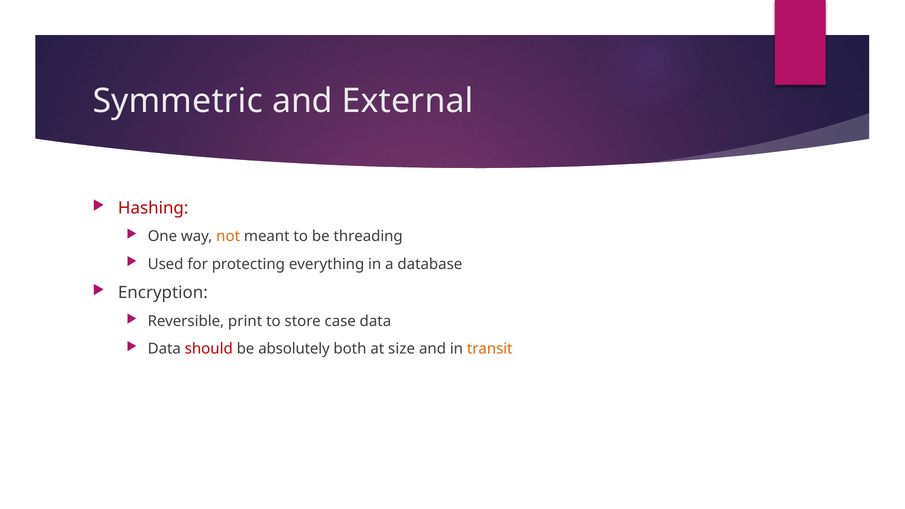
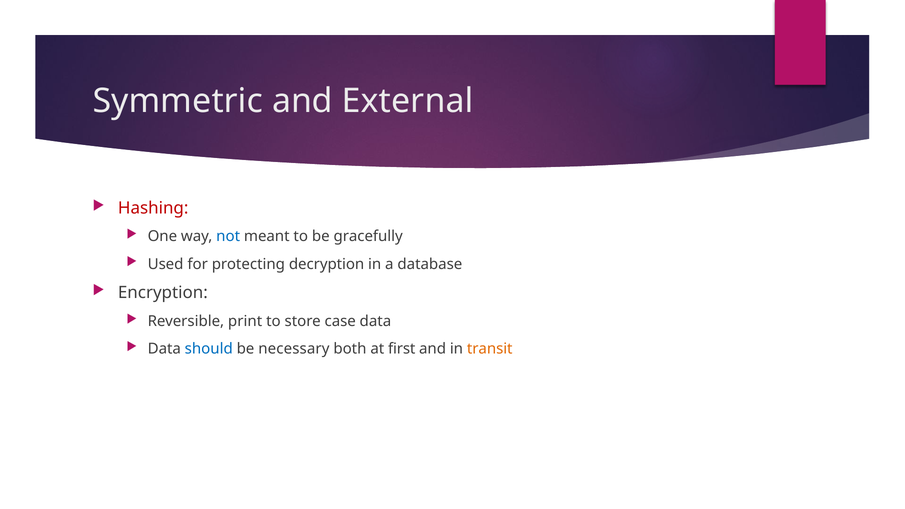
not colour: orange -> blue (228, 237)
threading: threading -> gracefully (368, 237)
everything: everything -> decryption (327, 264)
should colour: red -> blue (209, 349)
absolutely: absolutely -> necessary (294, 349)
size: size -> first (402, 349)
